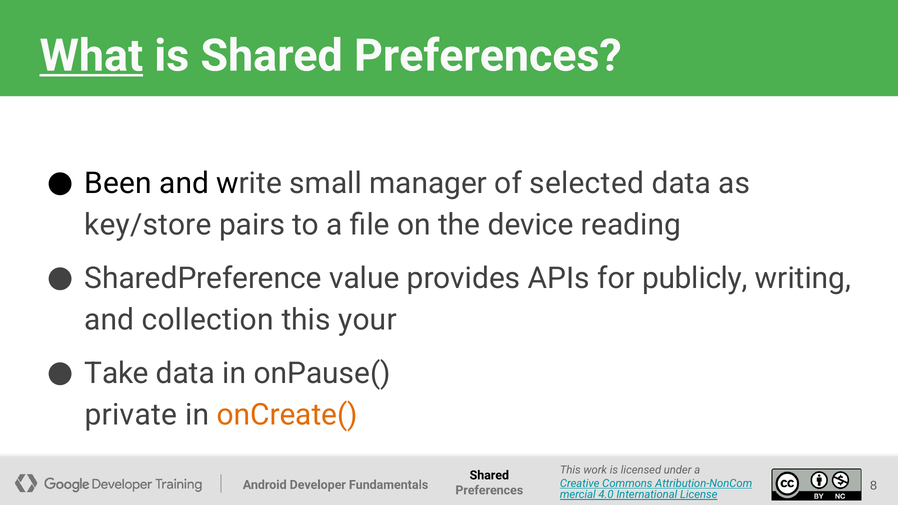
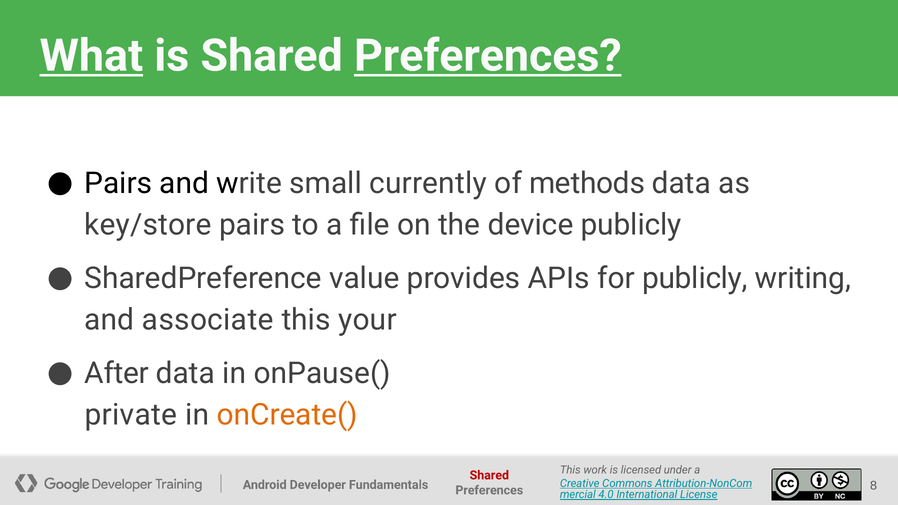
Preferences underline: none -> present (488, 56)
Been: Been -> Pairs (118, 184)
manager: manager -> currently (428, 184)
selected: selected -> methods (587, 184)
device reading: reading -> publicly (631, 225)
collection: collection -> associate (208, 320)
Take: Take -> After (117, 374)
Shared colour: black -> red (489, 475)
